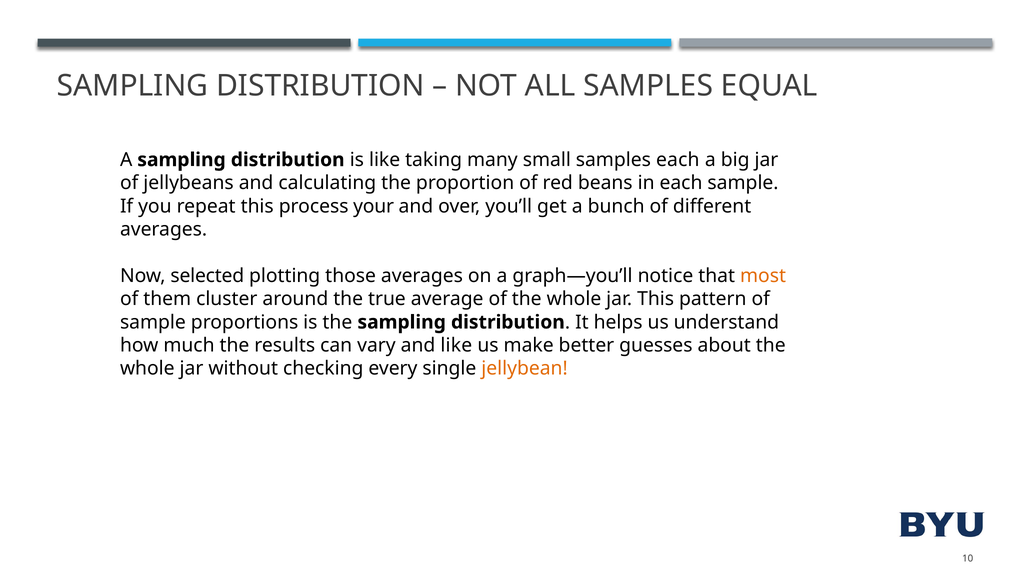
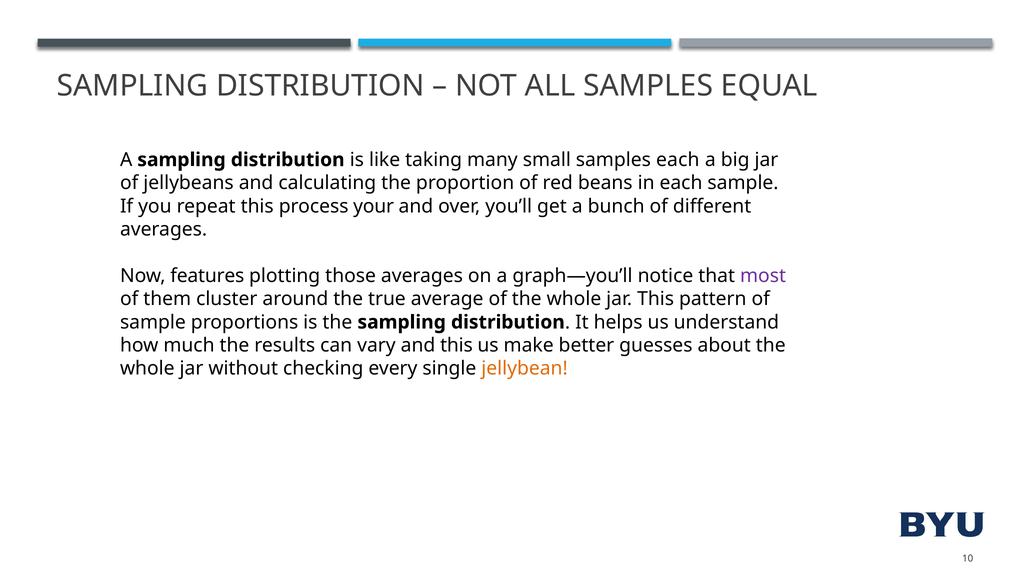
selected: selected -> features (207, 275)
most colour: orange -> purple (763, 275)
and like: like -> this (456, 345)
